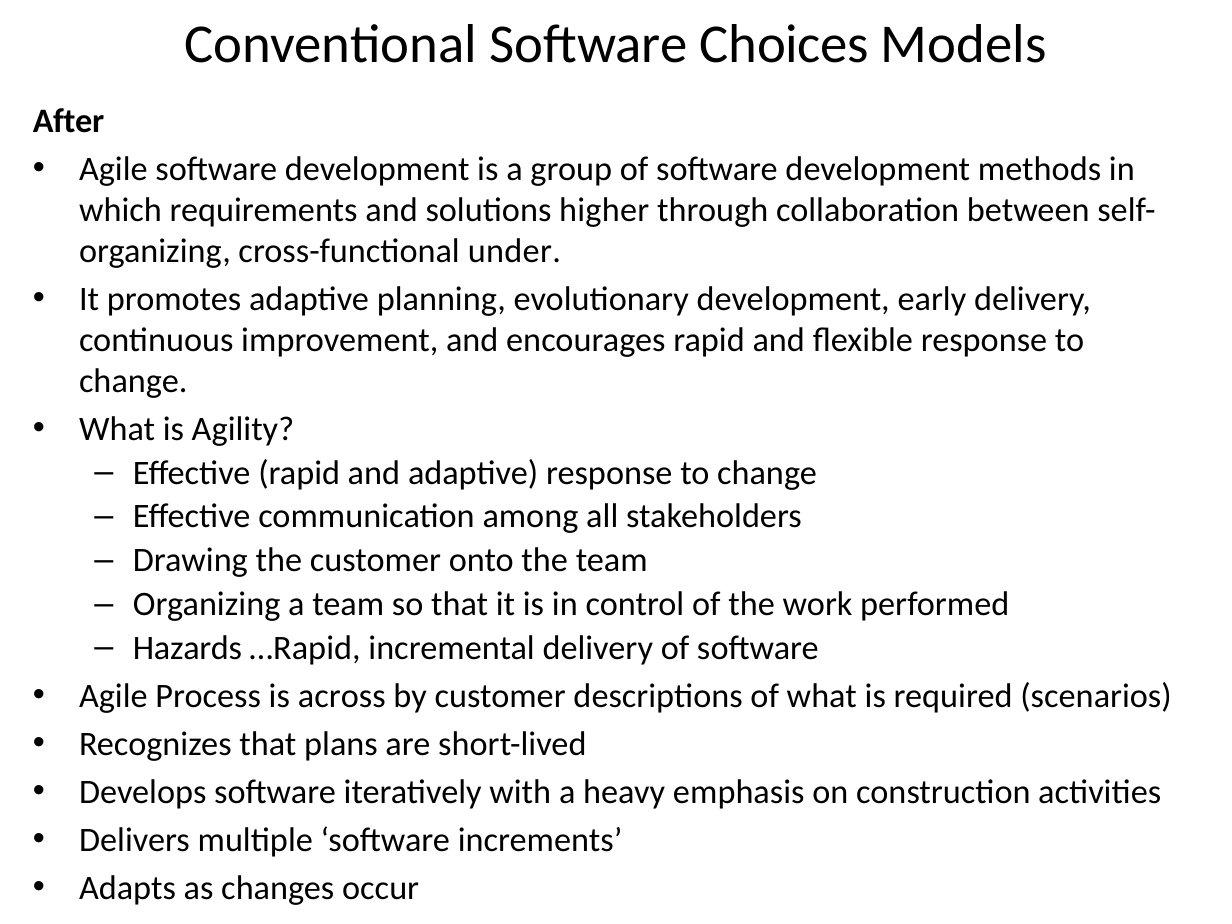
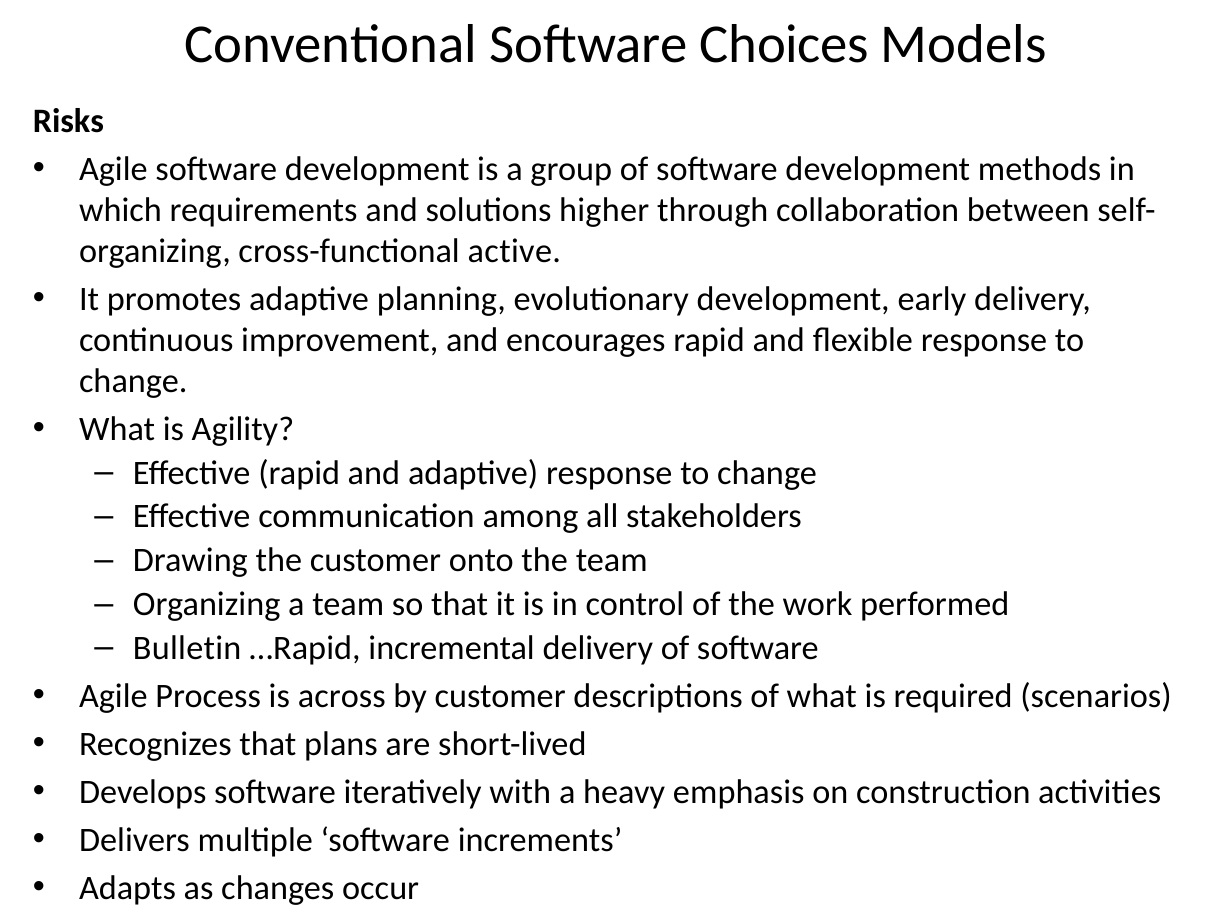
After: After -> Risks (68, 122)
under: under -> active (514, 252)
Hazards: Hazards -> Bulletin (187, 648)
